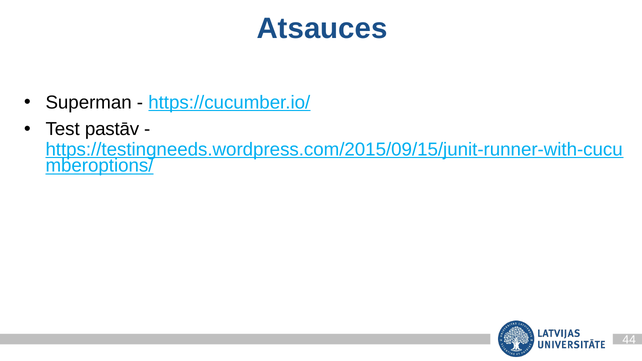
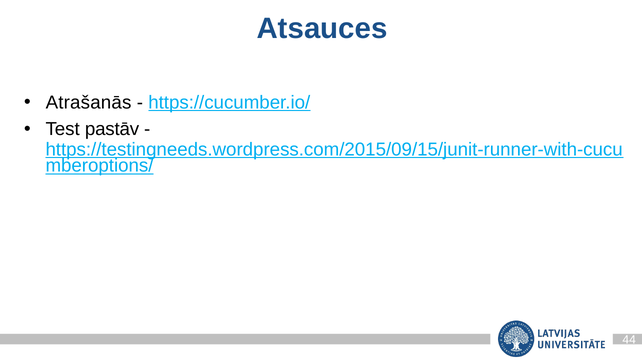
Superman: Superman -> Atrašanās (89, 102)
